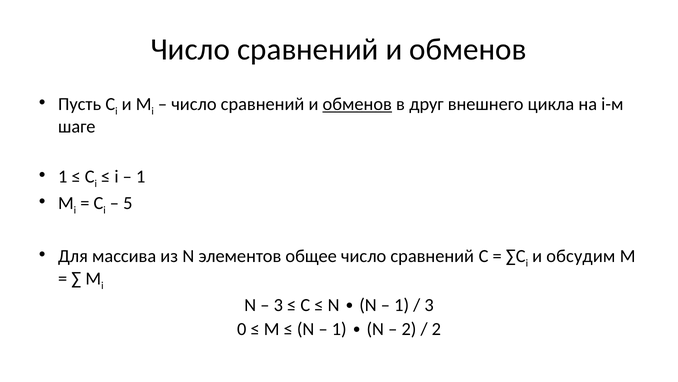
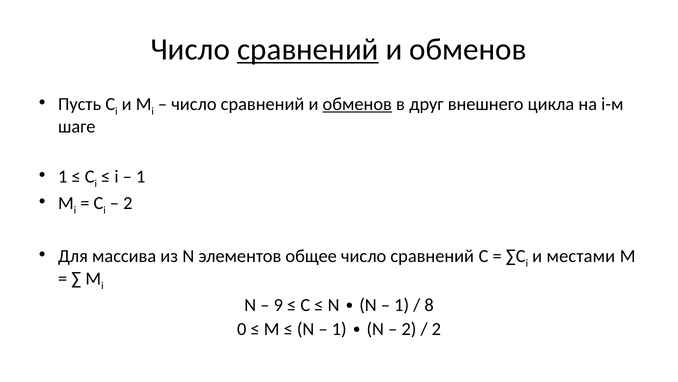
сравнений underline: none -> present (308, 49)
5: 5 -> 2 (128, 203)
обсудим: обсудим -> местами (581, 256)
3: 3 -> 9 (278, 305)
3: 3 -> 8 (429, 305)
